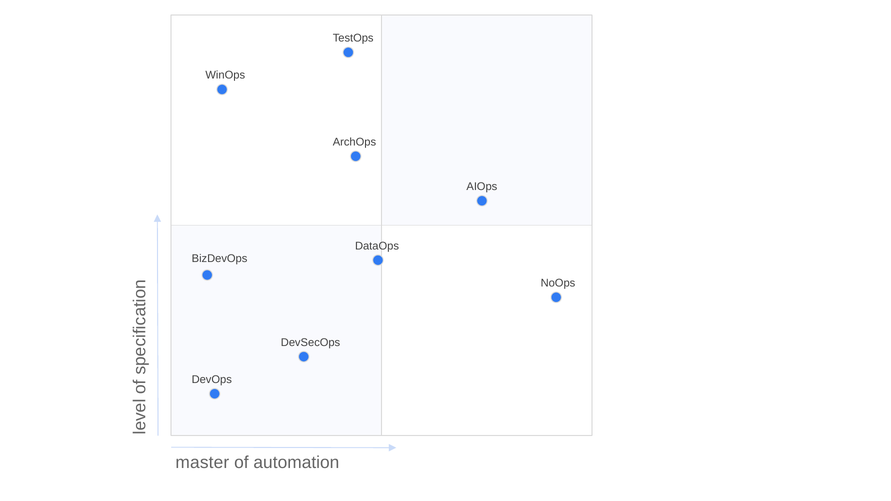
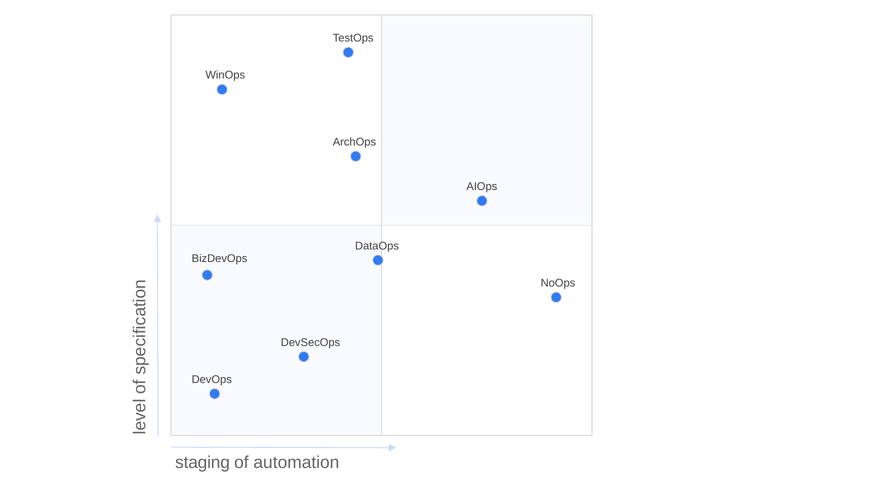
master: master -> staging (203, 463)
